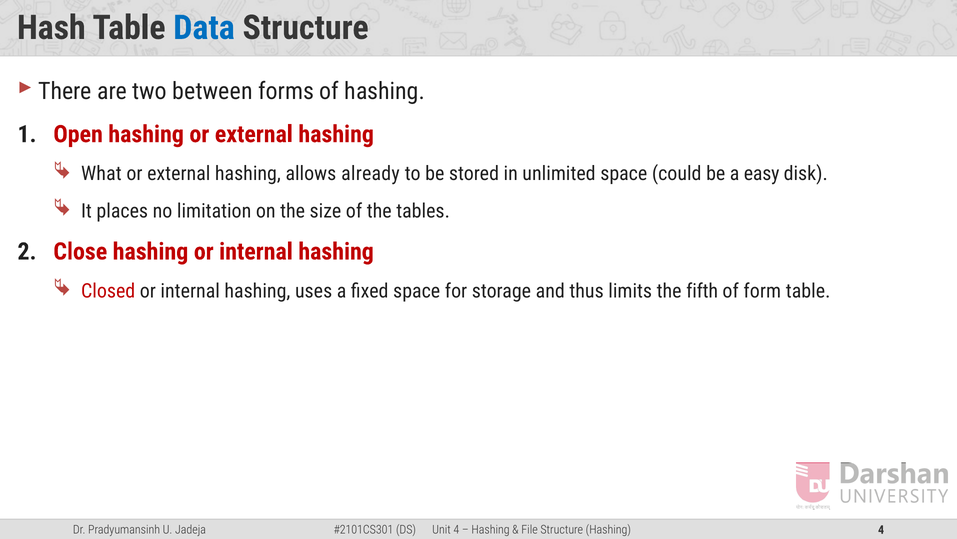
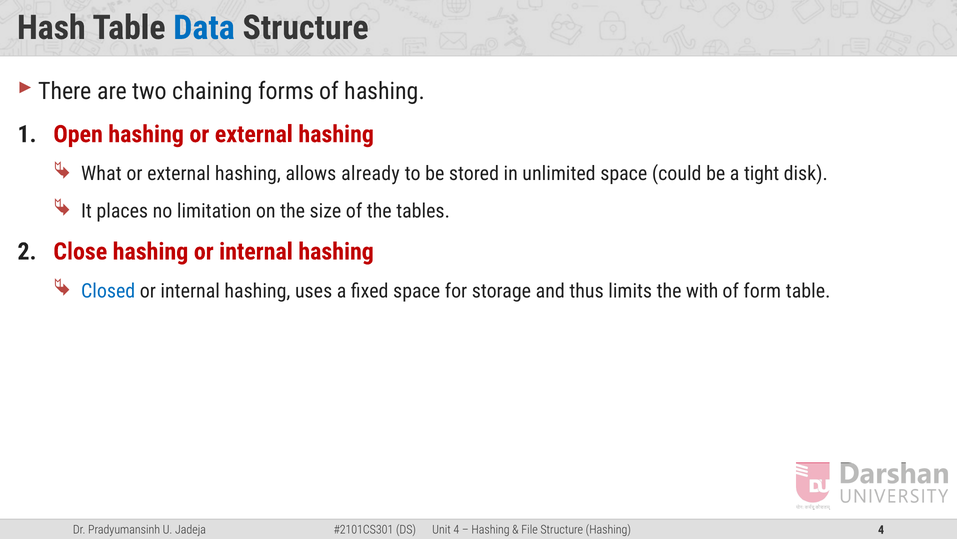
between: between -> chaining (213, 91)
easy: easy -> tight (762, 173)
Closed colour: red -> blue (108, 291)
fifth: fifth -> with (702, 291)
